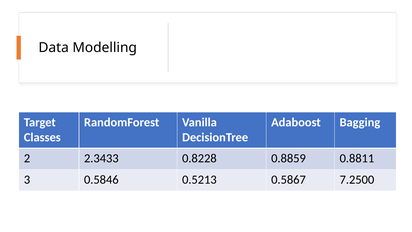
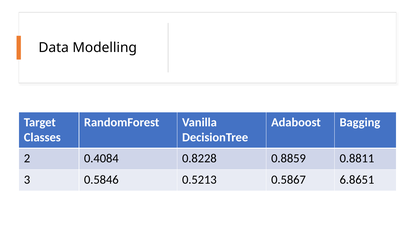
2.3433: 2.3433 -> 0.4084 (101, 158)
7.2500: 7.2500 -> 6.8651 (357, 180)
